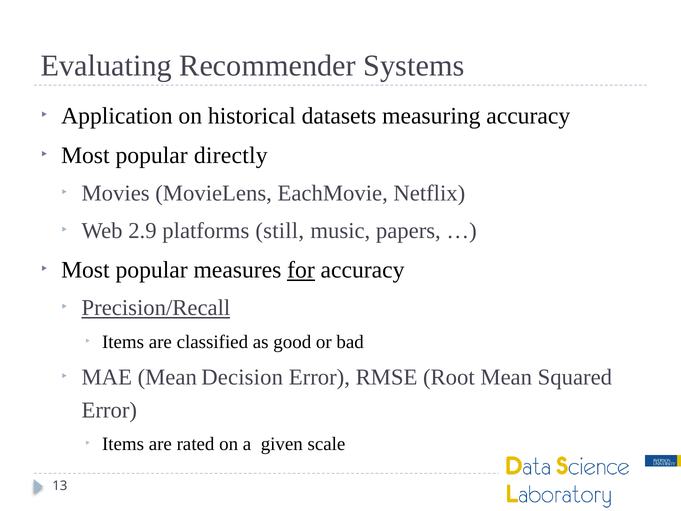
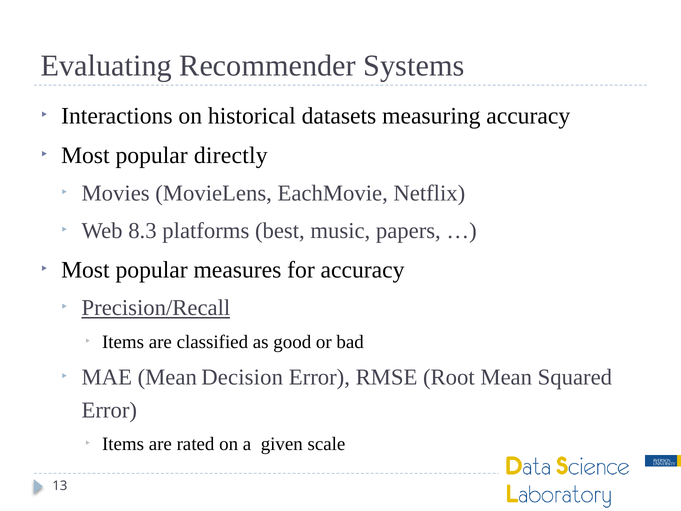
Application: Application -> Interactions (117, 116)
2.9: 2.9 -> 8.3 (142, 231)
still: still -> best (280, 231)
for underline: present -> none (301, 270)
